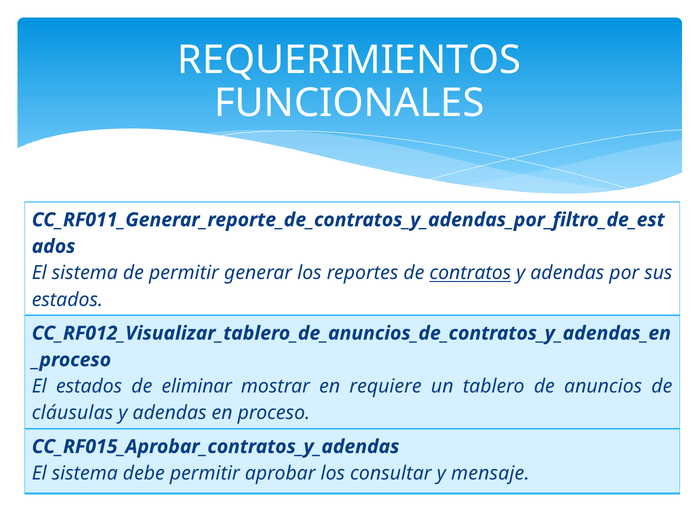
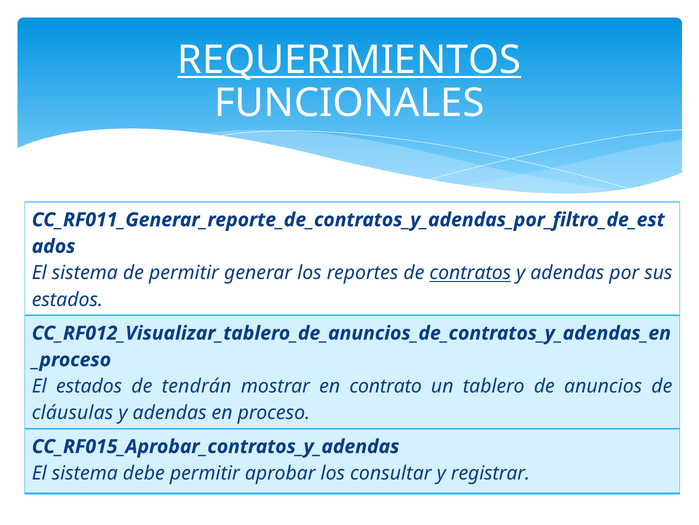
REQUERIMIENTOS underline: none -> present (349, 60)
eliminar: eliminar -> tendrán (197, 386)
requiere: requiere -> contrato (386, 386)
mensaje: mensaje -> registrar (490, 473)
